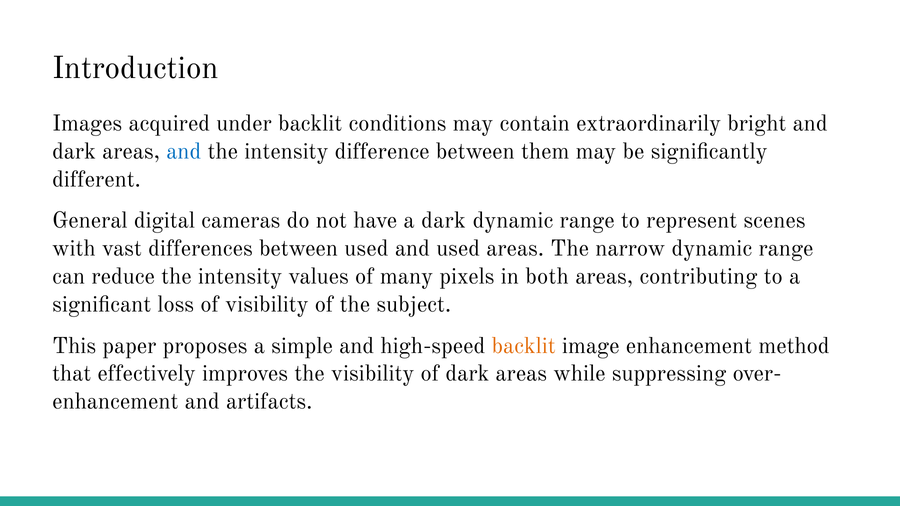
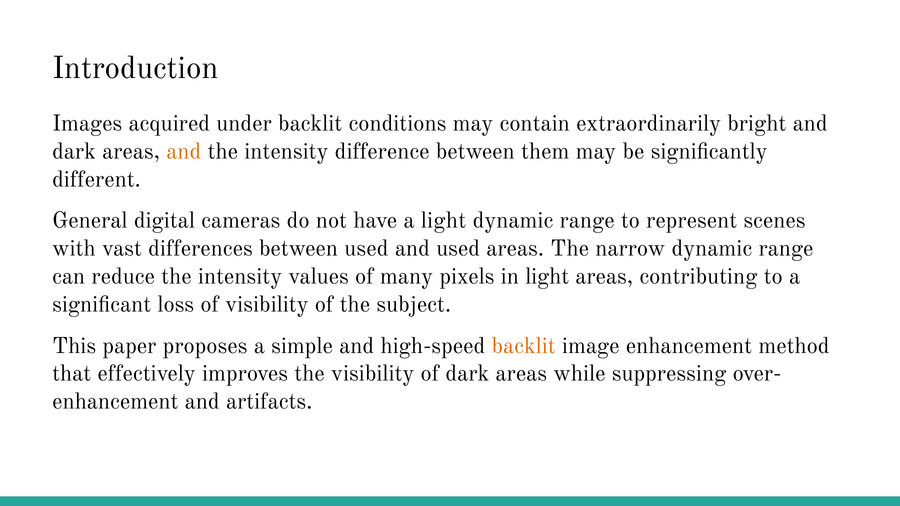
and colour: blue -> orange (184, 151)
a dark: dark -> light (443, 221)
in both: both -> light (547, 277)
